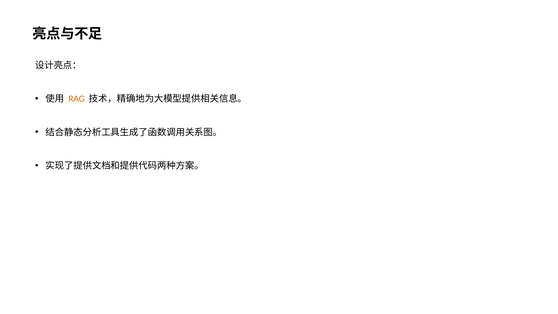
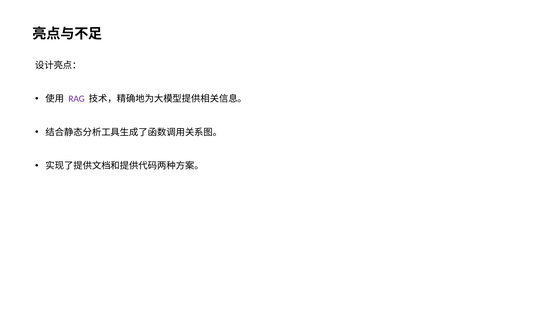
RAG colour: orange -> purple (77, 99)
